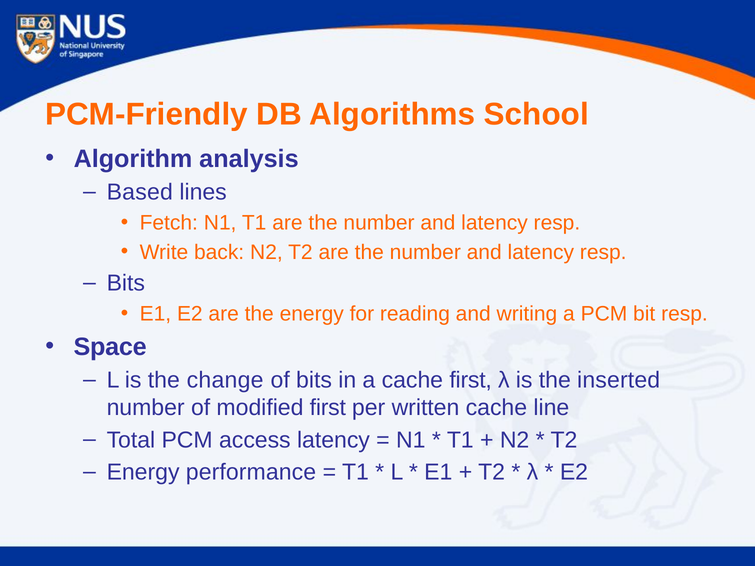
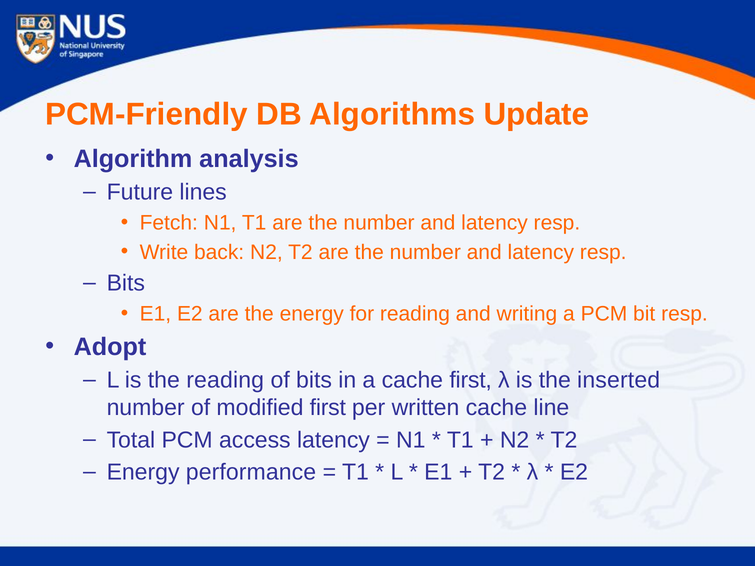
School: School -> Update (537, 114)
Based: Based -> Future (140, 192)
Space: Space -> Adopt (110, 347)
the change: change -> reading (225, 380)
